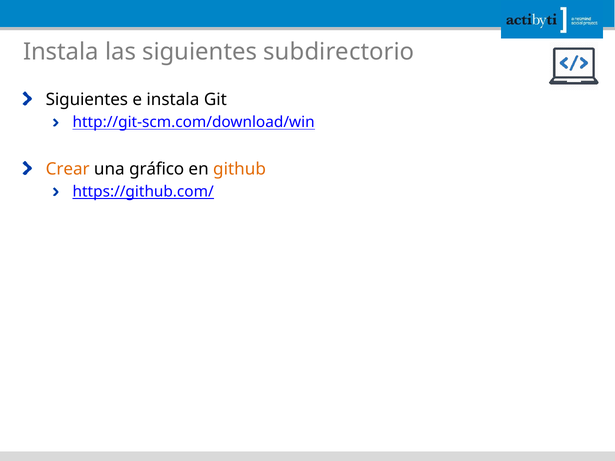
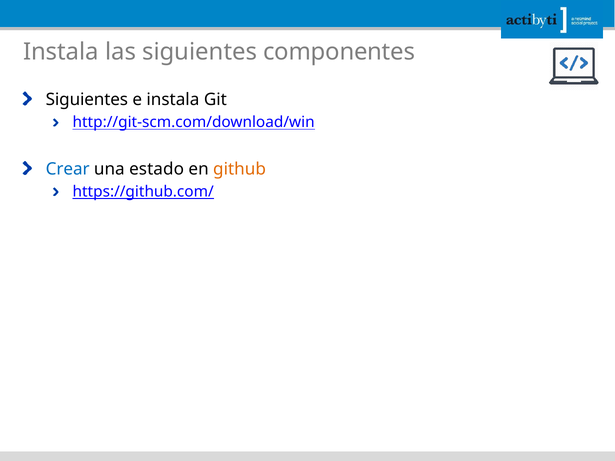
subdirectorio: subdirectorio -> componentes (339, 52)
Crear colour: orange -> blue (68, 169)
gráfico: gráfico -> estado (157, 169)
